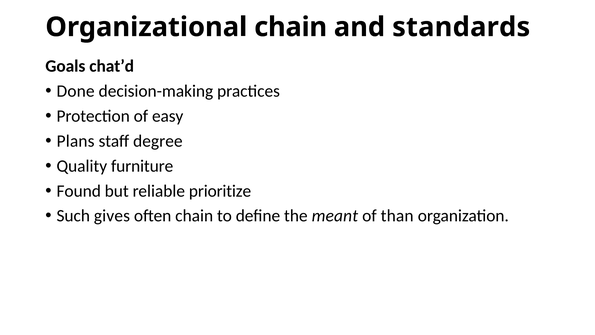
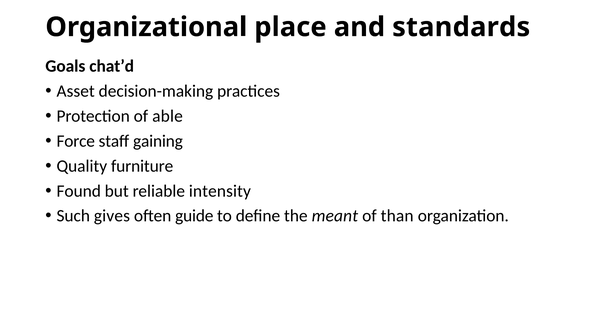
Organizational chain: chain -> place (290, 27)
Done: Done -> Asset (76, 91)
easy: easy -> able (168, 116)
Plans: Plans -> Force (76, 141)
degree: degree -> gaining (158, 141)
prioritize: prioritize -> intensity (220, 191)
often chain: chain -> guide (194, 216)
